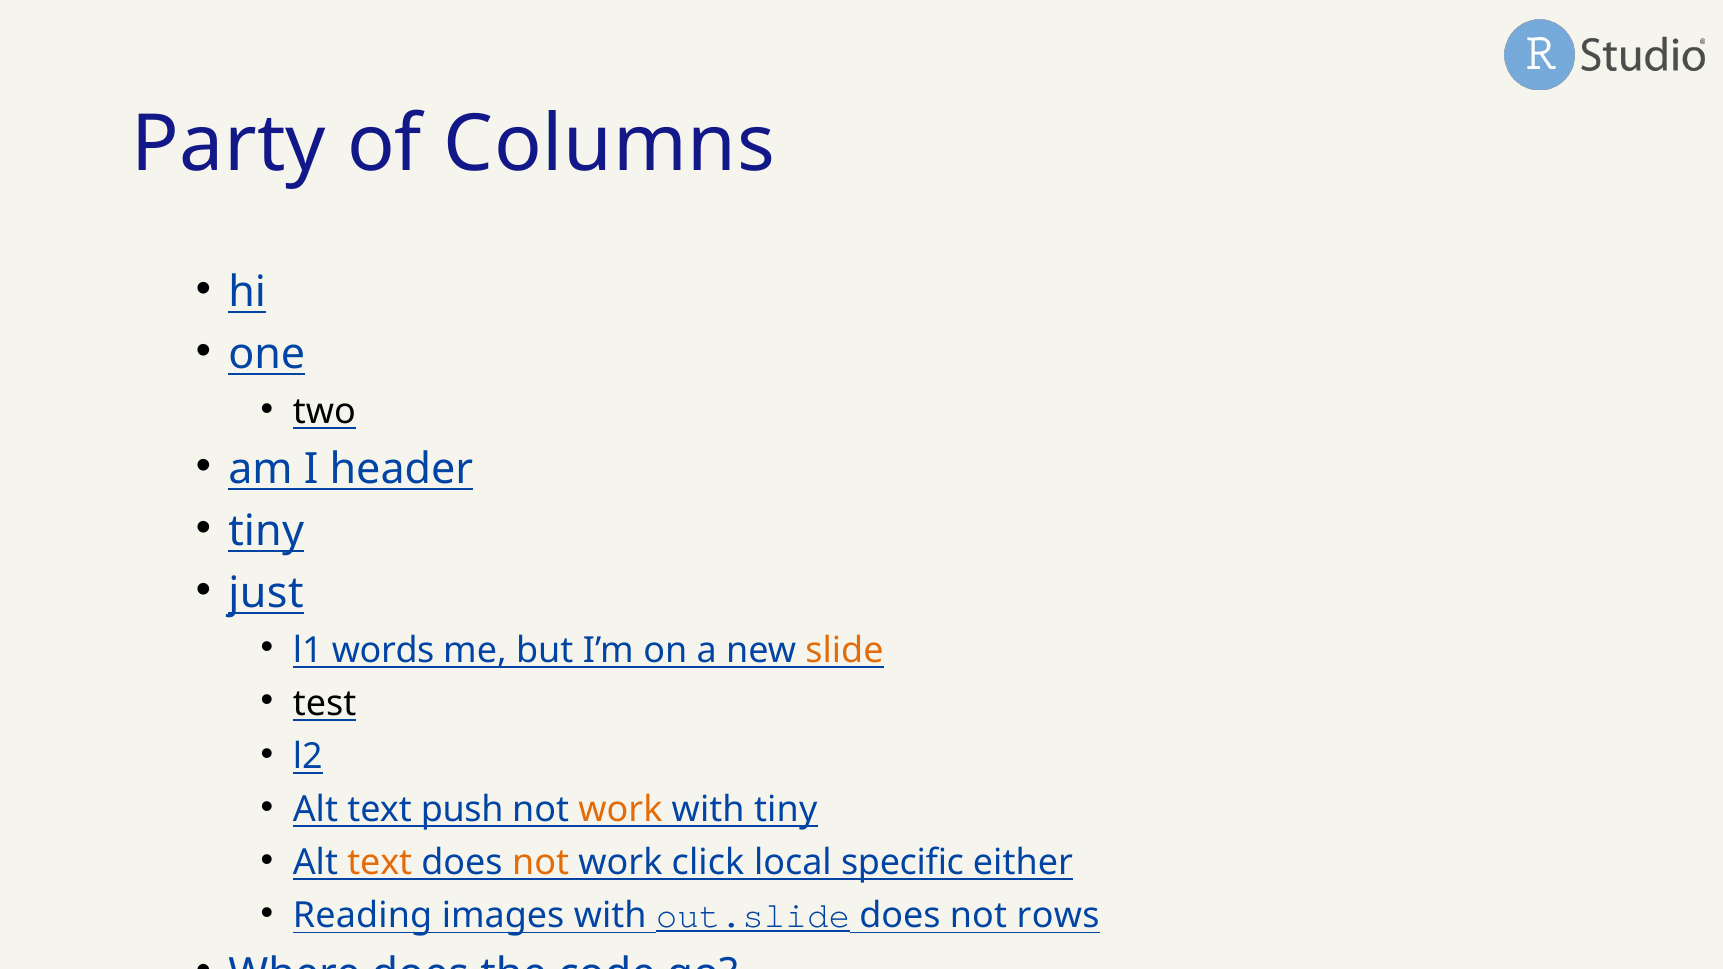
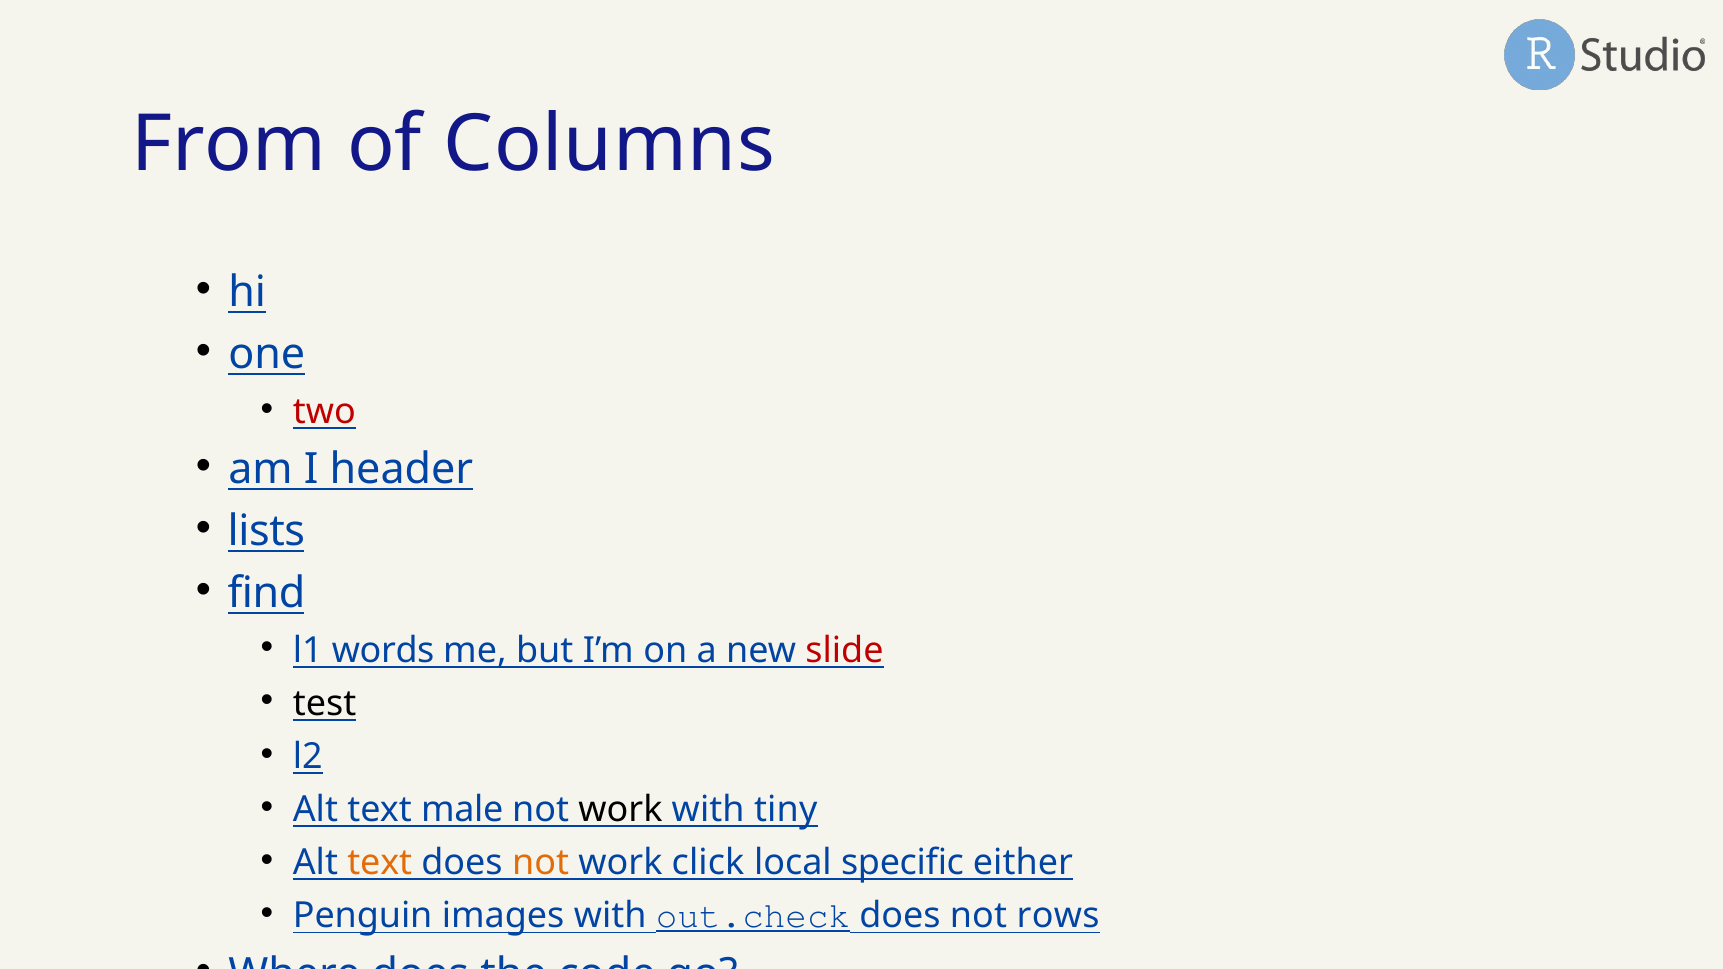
Party: Party -> From (229, 145)
two colour: black -> red (324, 412)
tiny: tiny -> lists (266, 531)
just: just -> find (266, 593)
slide colour: orange -> red (845, 650)
text push: push -> male (462, 810)
work colour: orange -> black (620, 810)
Reading: Reading -> Penguin (363, 916)
out.slide: out.slide -> out.check (753, 916)
